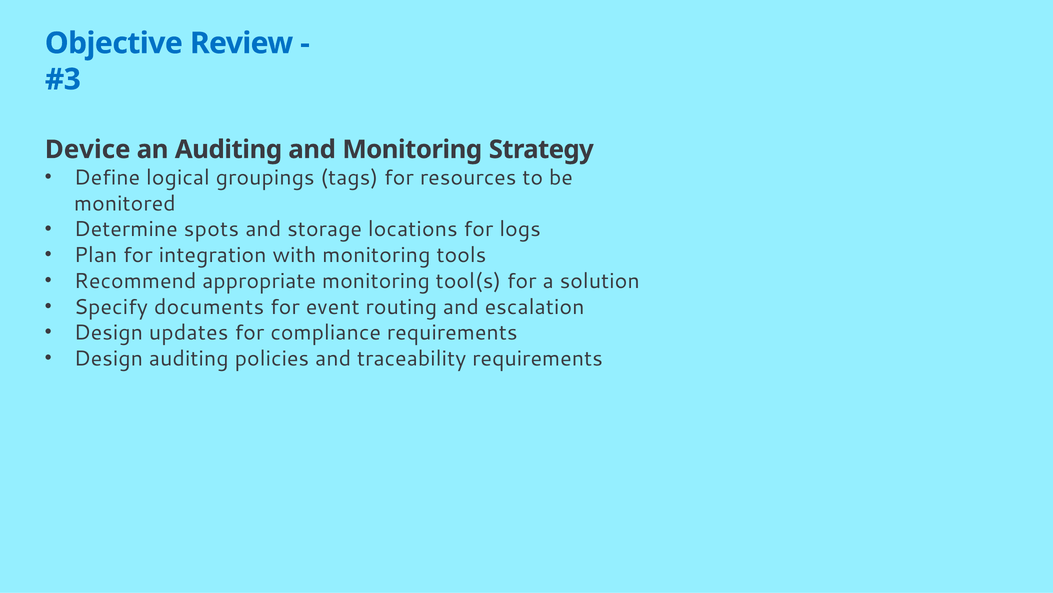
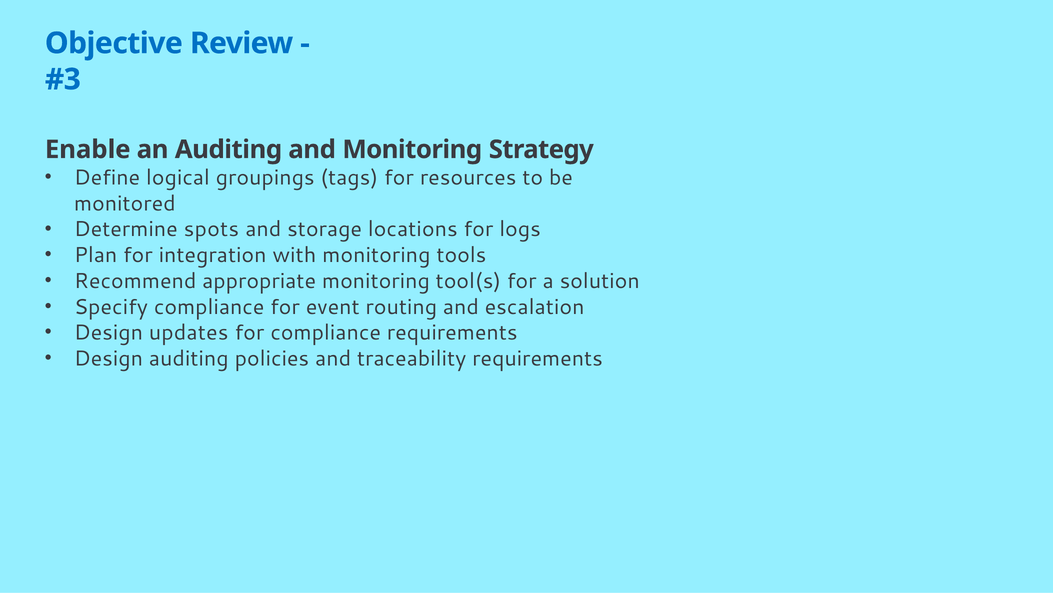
Device: Device -> Enable (88, 149)
Specify documents: documents -> compliance (209, 307)
